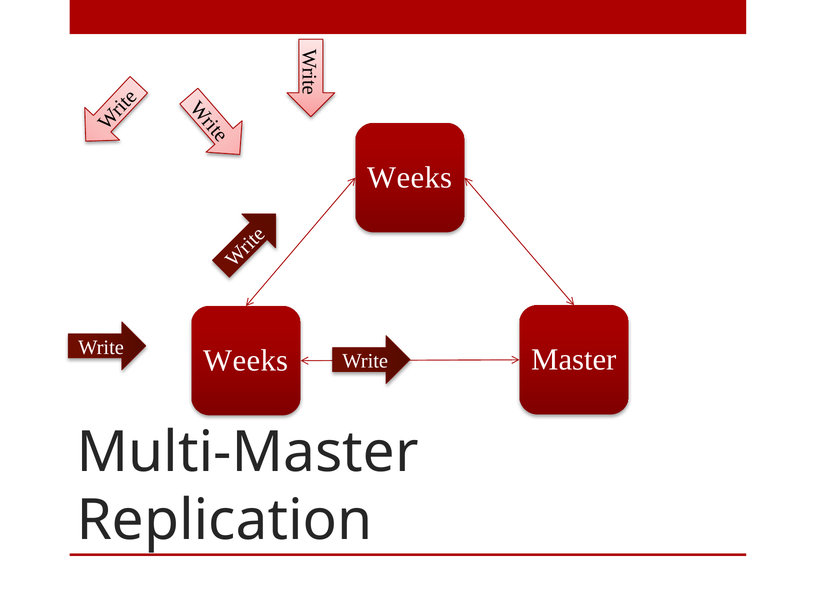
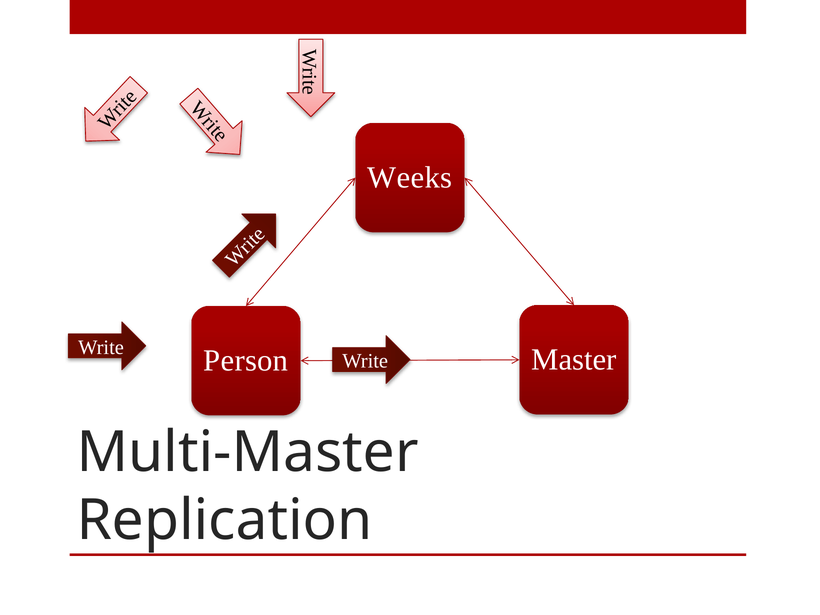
Weeks: Weeks -> Person (246, 360)
